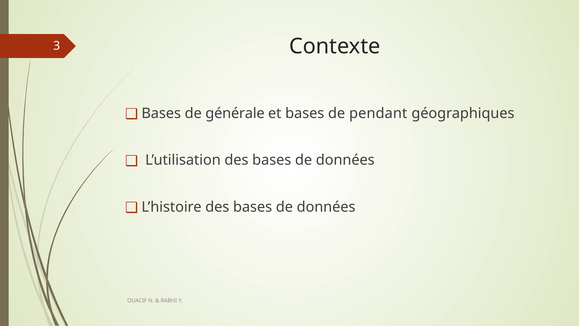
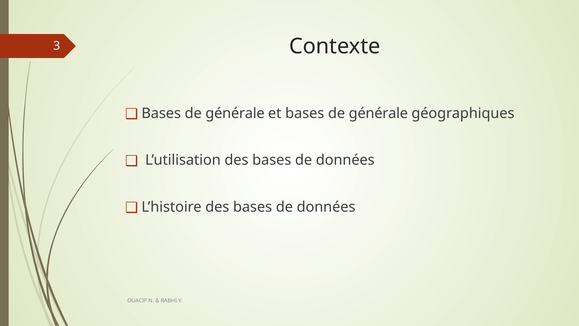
et bases de pendant: pendant -> générale (378, 113)
